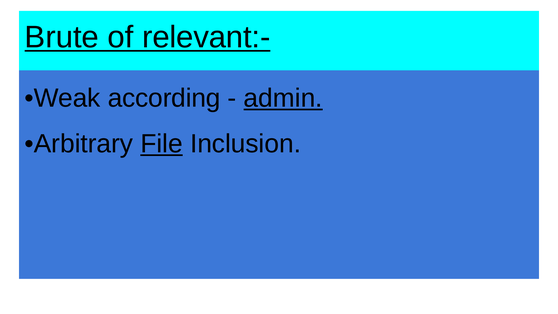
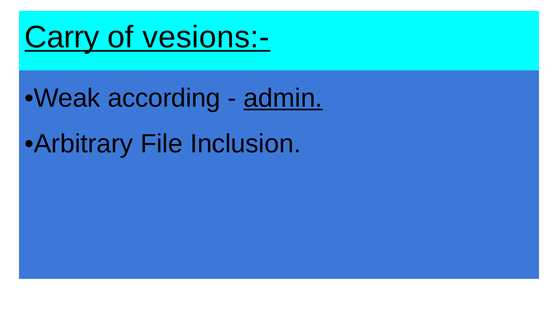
Brute: Brute -> Carry (62, 37)
relevant:-: relevant:- -> vesions:- (206, 37)
File underline: present -> none (162, 144)
